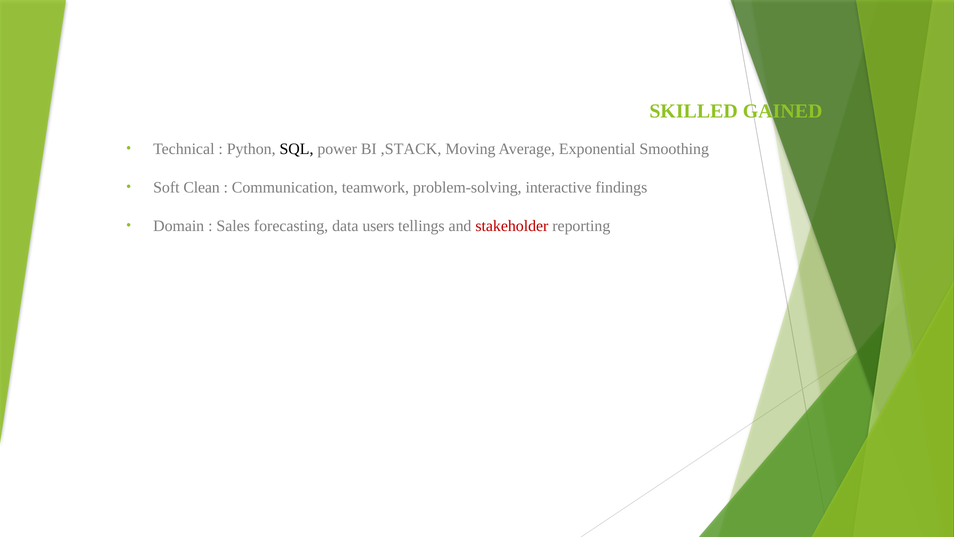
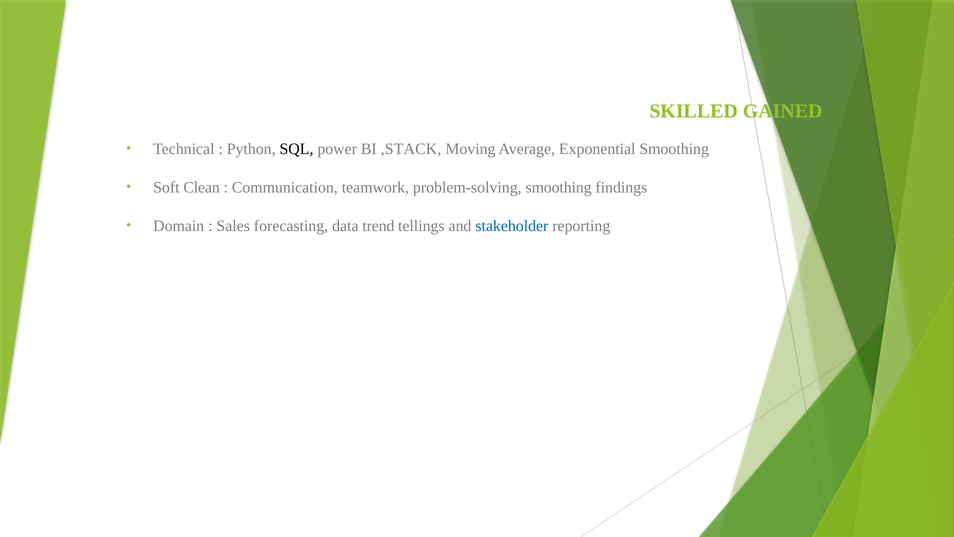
problem-solving interactive: interactive -> smoothing (559, 187)
users: users -> trend (378, 226)
stakeholder colour: red -> blue (512, 226)
